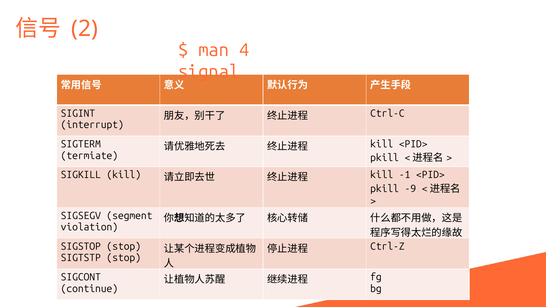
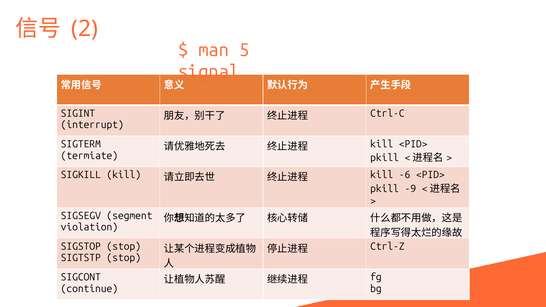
4: 4 -> 5 (244, 50)
-1: -1 -> -6 (405, 175)
